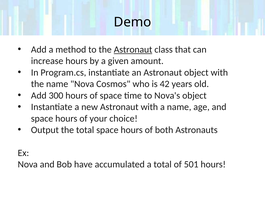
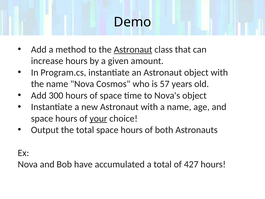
42: 42 -> 57 (165, 84)
your underline: none -> present (98, 118)
501: 501 -> 427 (191, 164)
